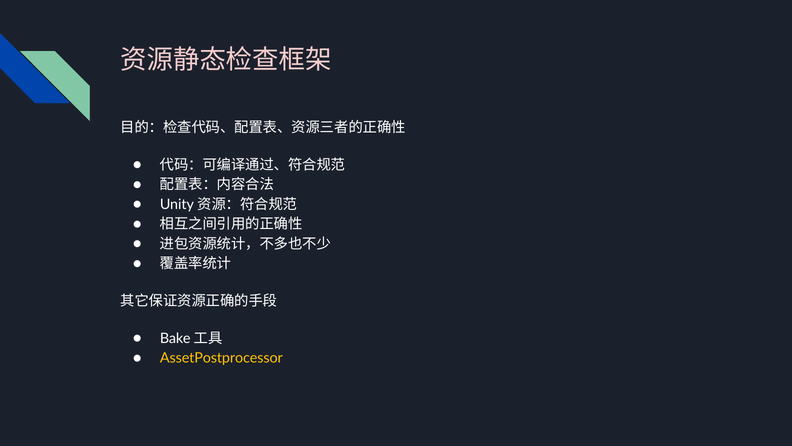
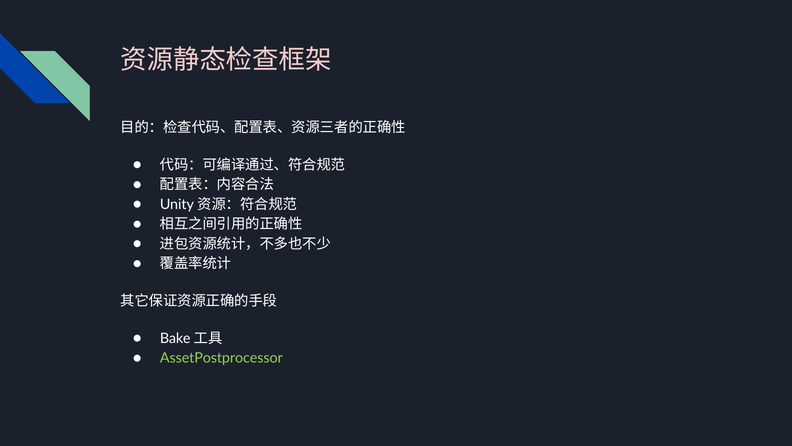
AssetPostprocessor colour: yellow -> light green (221, 358)
